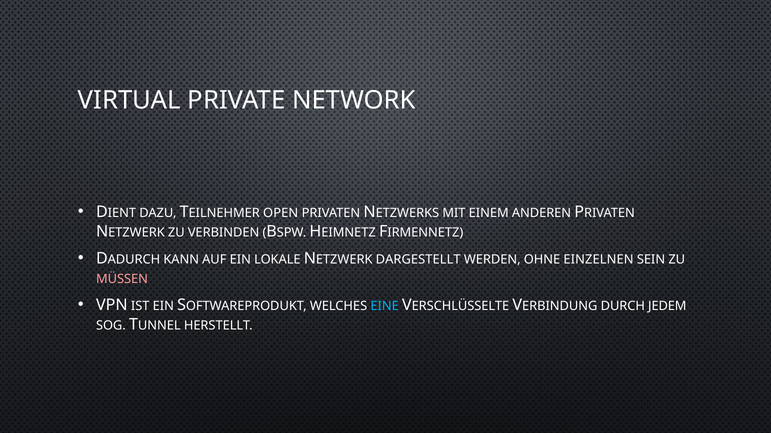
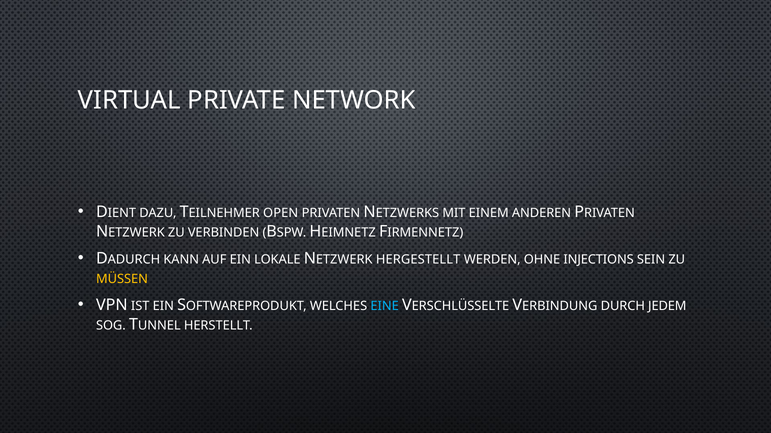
DARGESTELLT: DARGESTELLT -> HERGESTELLT (418, 260)
EINZELNEN: EINZELNEN -> INJECTIONS (599, 260)
MÜSSEN colour: pink -> yellow (122, 279)
